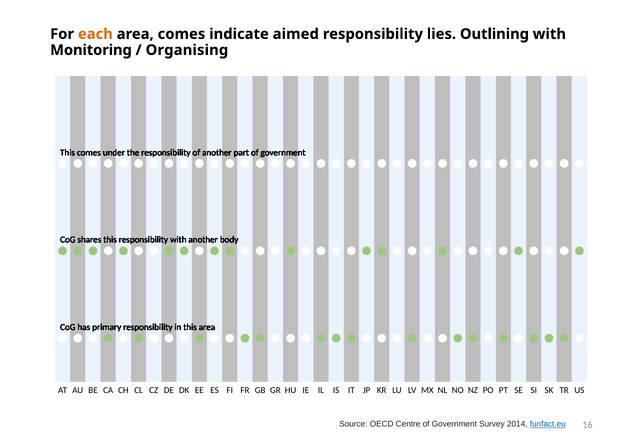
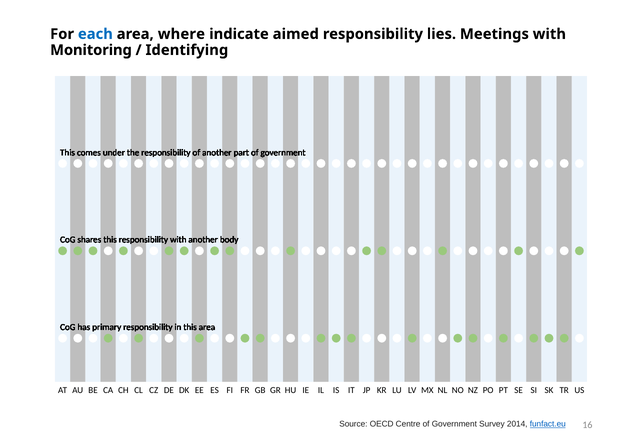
each colour: orange -> blue (95, 34)
area comes: comes -> where (181, 34)
Outlining: Outlining -> Meetings (494, 34)
Organising: Organising -> Identifying (187, 50)
